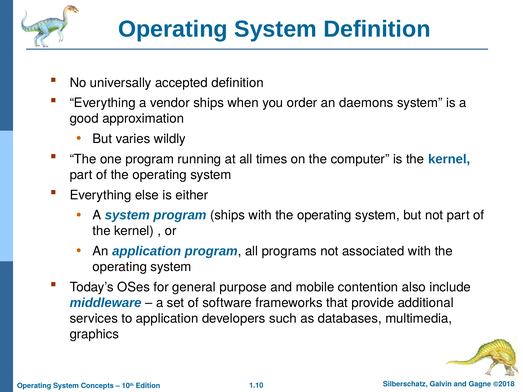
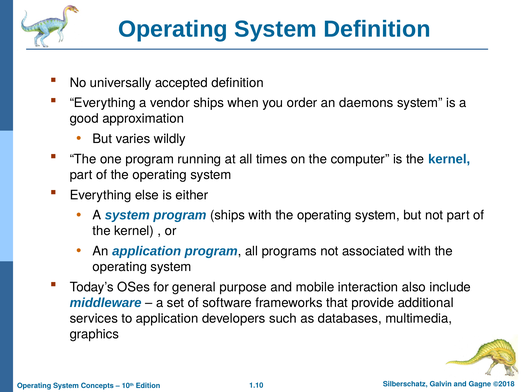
contention: contention -> interaction (368, 287)
